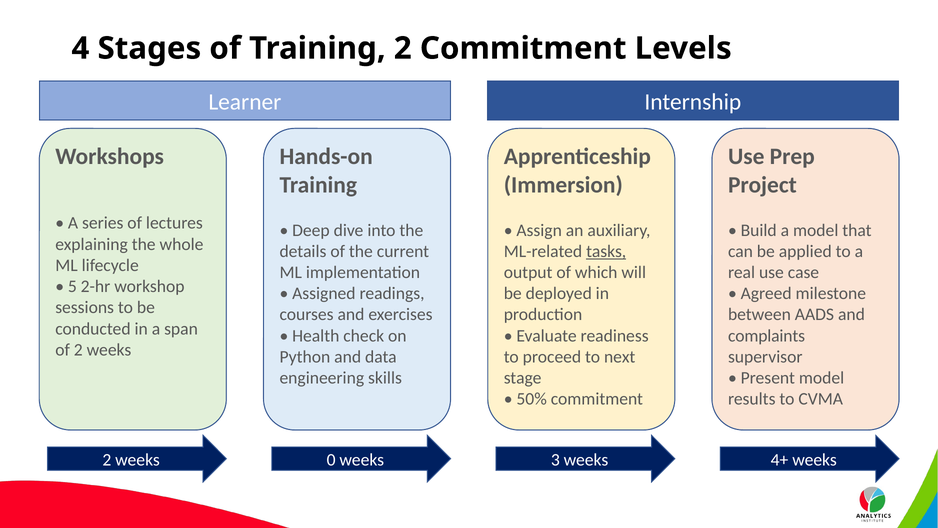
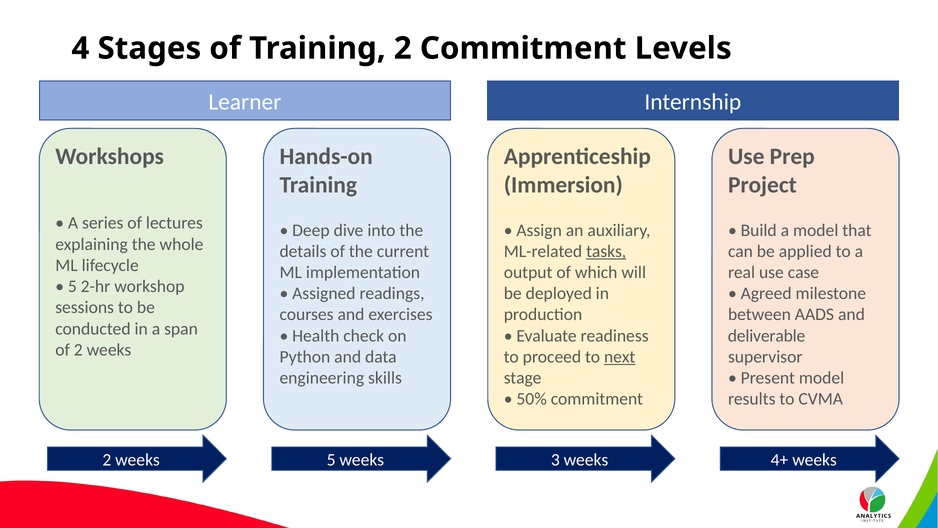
complaints: complaints -> deliverable (767, 336)
next underline: none -> present (620, 357)
weeks 0: 0 -> 5 (331, 460)
